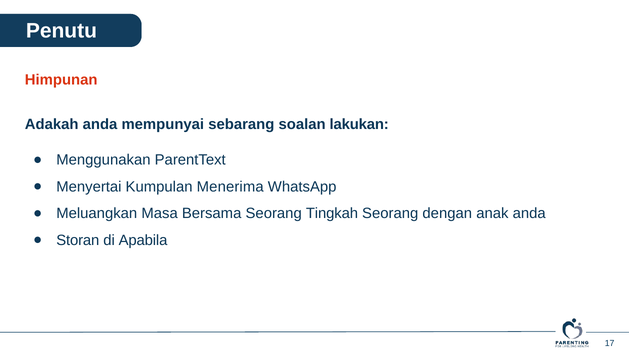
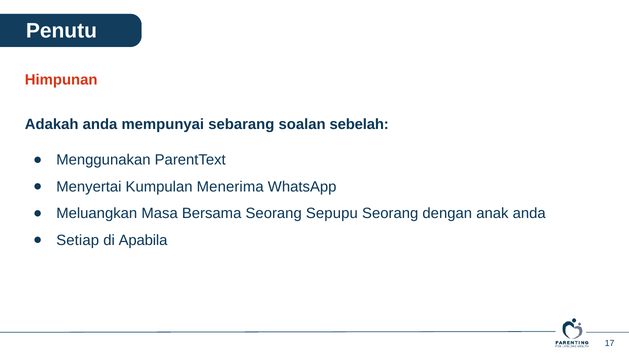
lakukan: lakukan -> sebelah (359, 125)
Tingkah: Tingkah -> Sepupu (332, 213)
Storan: Storan -> Setiap (78, 240)
